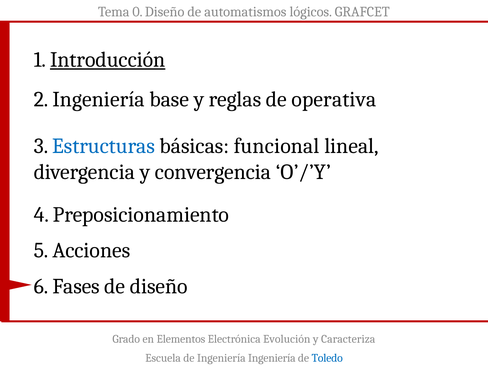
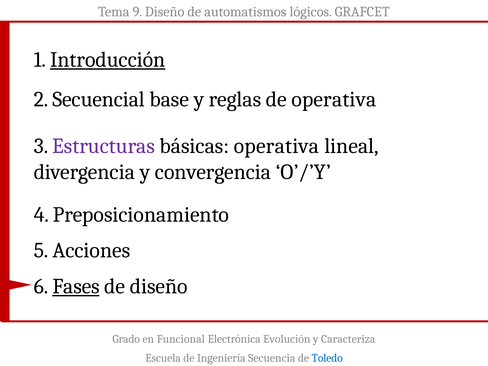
0: 0 -> 9 (137, 12)
2 Ingeniería: Ingeniería -> Secuencial (99, 99)
Estructuras colour: blue -> purple (104, 146)
básicas funcional: funcional -> operativa (277, 146)
Fases underline: none -> present (76, 286)
Elementos: Elementos -> Funcional (181, 339)
Ingeniería Ingeniería: Ingeniería -> Secuencia (272, 358)
